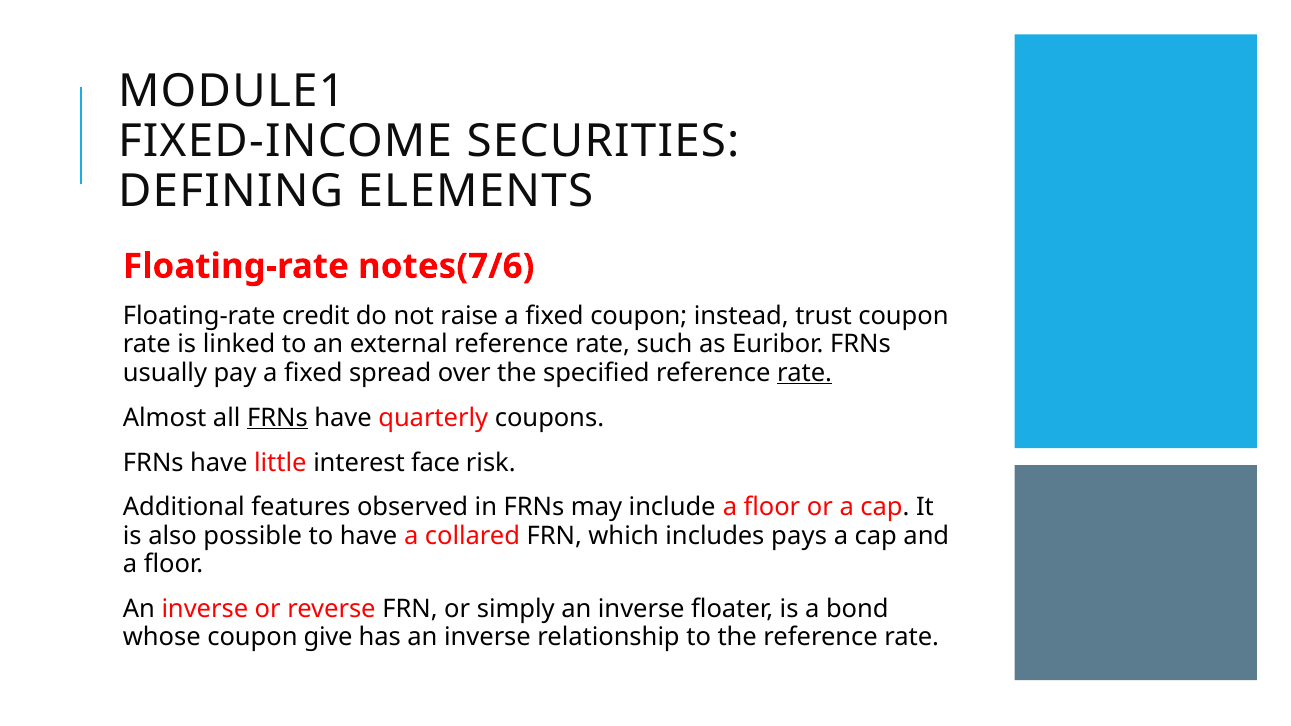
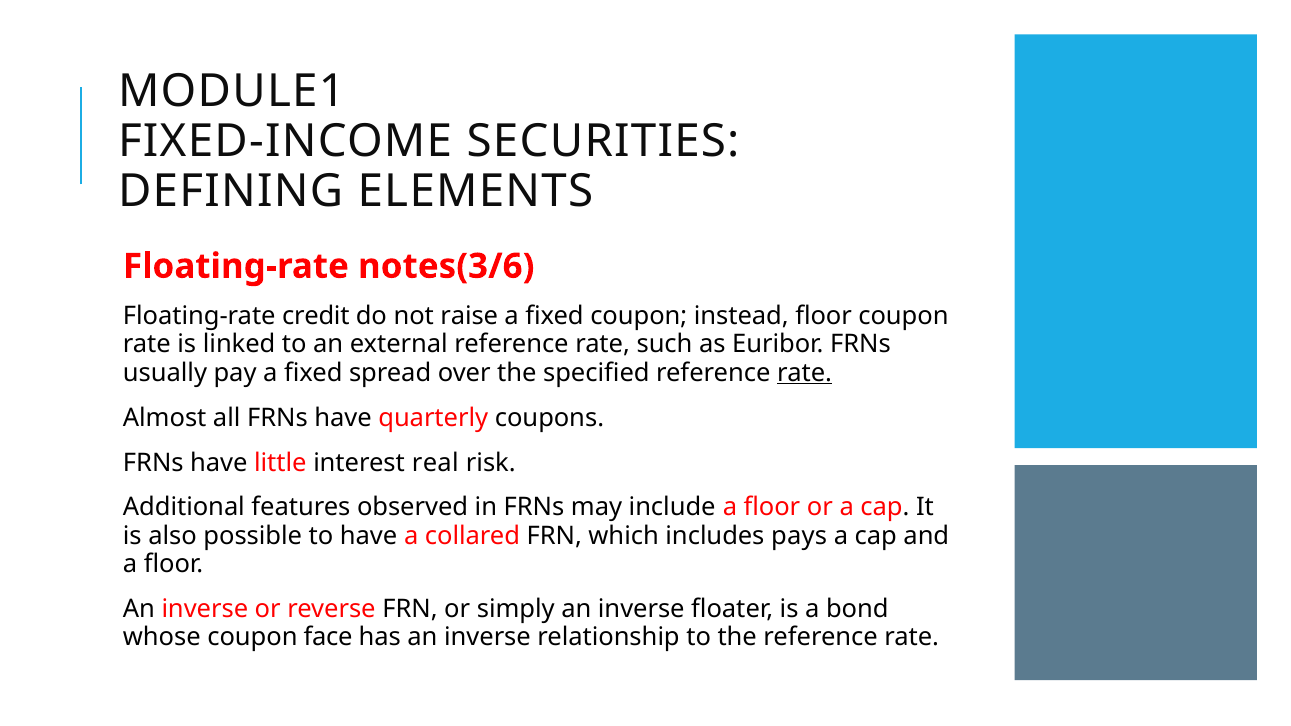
notes(7/6: notes(7/6 -> notes(3/6 (446, 266)
instead trust: trust -> floor (824, 317)
FRNs underline: present -> none (277, 418)
face: face -> real (435, 463)
give: give -> face (328, 637)
